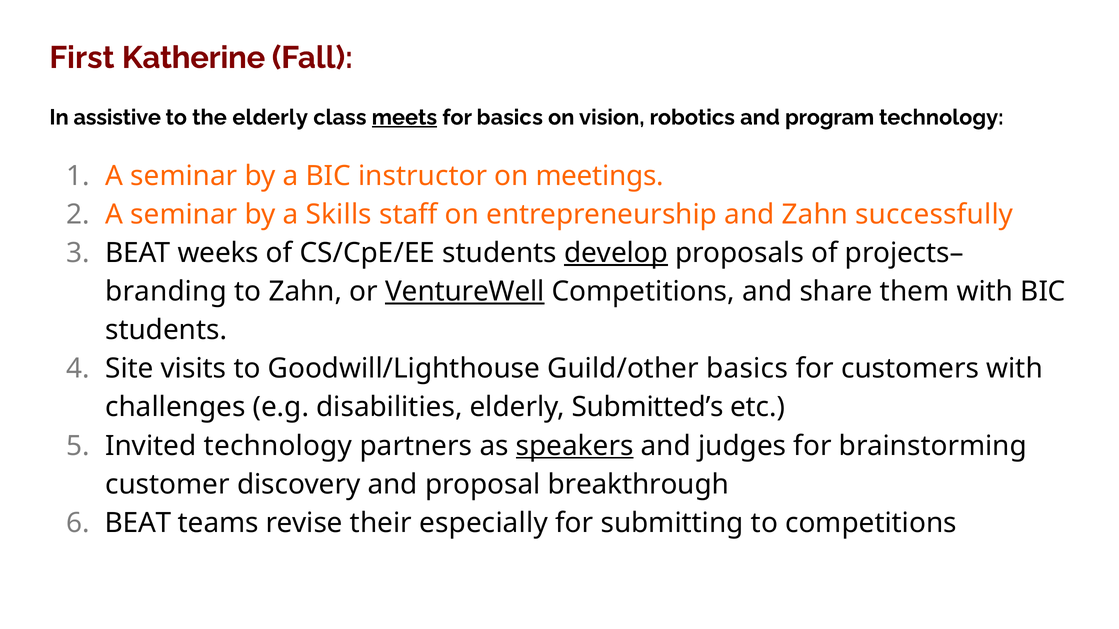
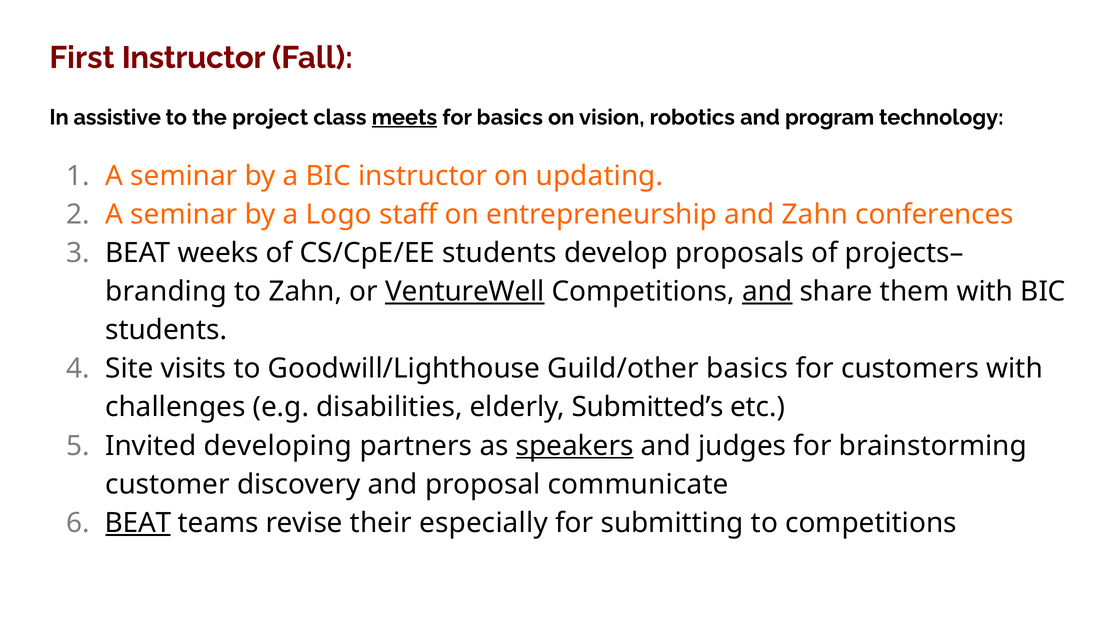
First Katherine: Katherine -> Instructor (194, 58)
the elderly: elderly -> project (270, 117)
meetings: meetings -> updating (600, 176)
Skills: Skills -> Logo (339, 215)
successfully: successfully -> conferences (934, 215)
develop underline: present -> none (616, 253)
and underline: none -> present (767, 292)
Invited technology: technology -> developing (278, 446)
breakthrough: breakthrough -> communicate (638, 485)
BEAT underline: none -> present (138, 523)
